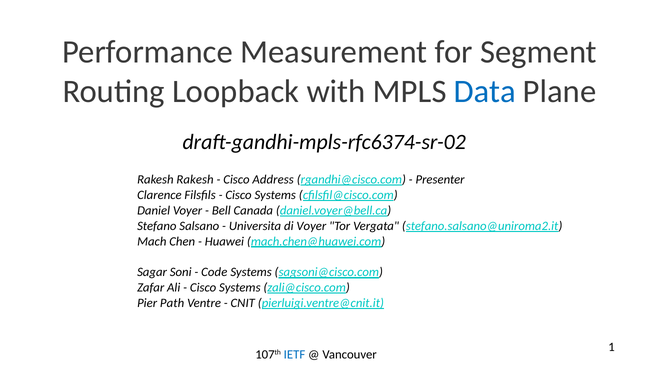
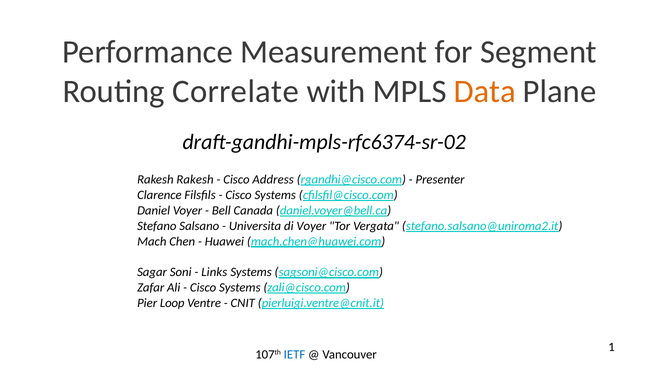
Loopback: Loopback -> Correlate (236, 91)
Data colour: blue -> orange (485, 91)
Code: Code -> Links (214, 272)
Path: Path -> Loop (172, 303)
